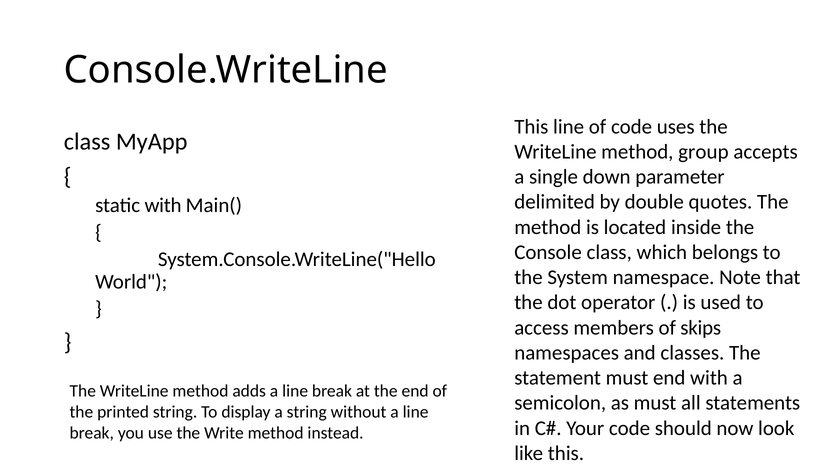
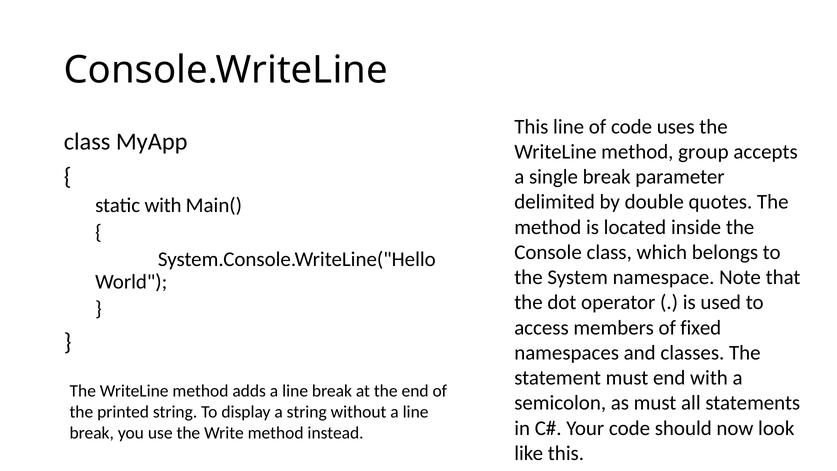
single down: down -> break (607, 177)
skips: skips -> fixed (701, 327)
